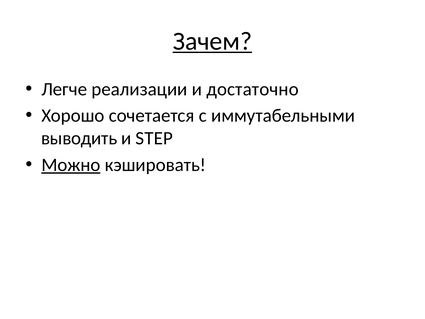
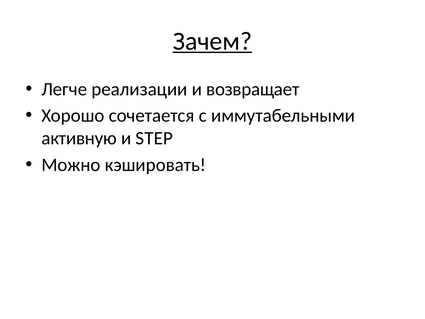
достаточно: достаточно -> возвращает (253, 89)
выводить: выводить -> активную (79, 138)
Можно underline: present -> none (71, 165)
